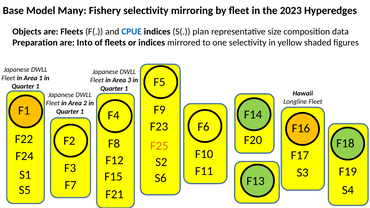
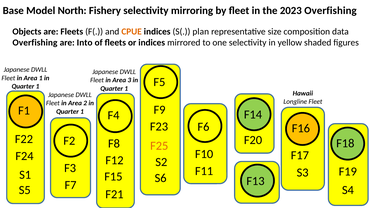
Many: Many -> North (72, 10)
2023 Hyperedges: Hyperedges -> Overfishing (330, 10)
CPUE colour: blue -> orange (132, 31)
Preparation: Preparation -> Overfishing (35, 43)
